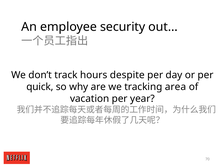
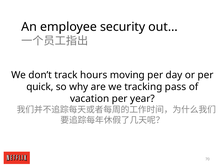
despite: despite -> moving (127, 75)
area: area -> pass (176, 87)
